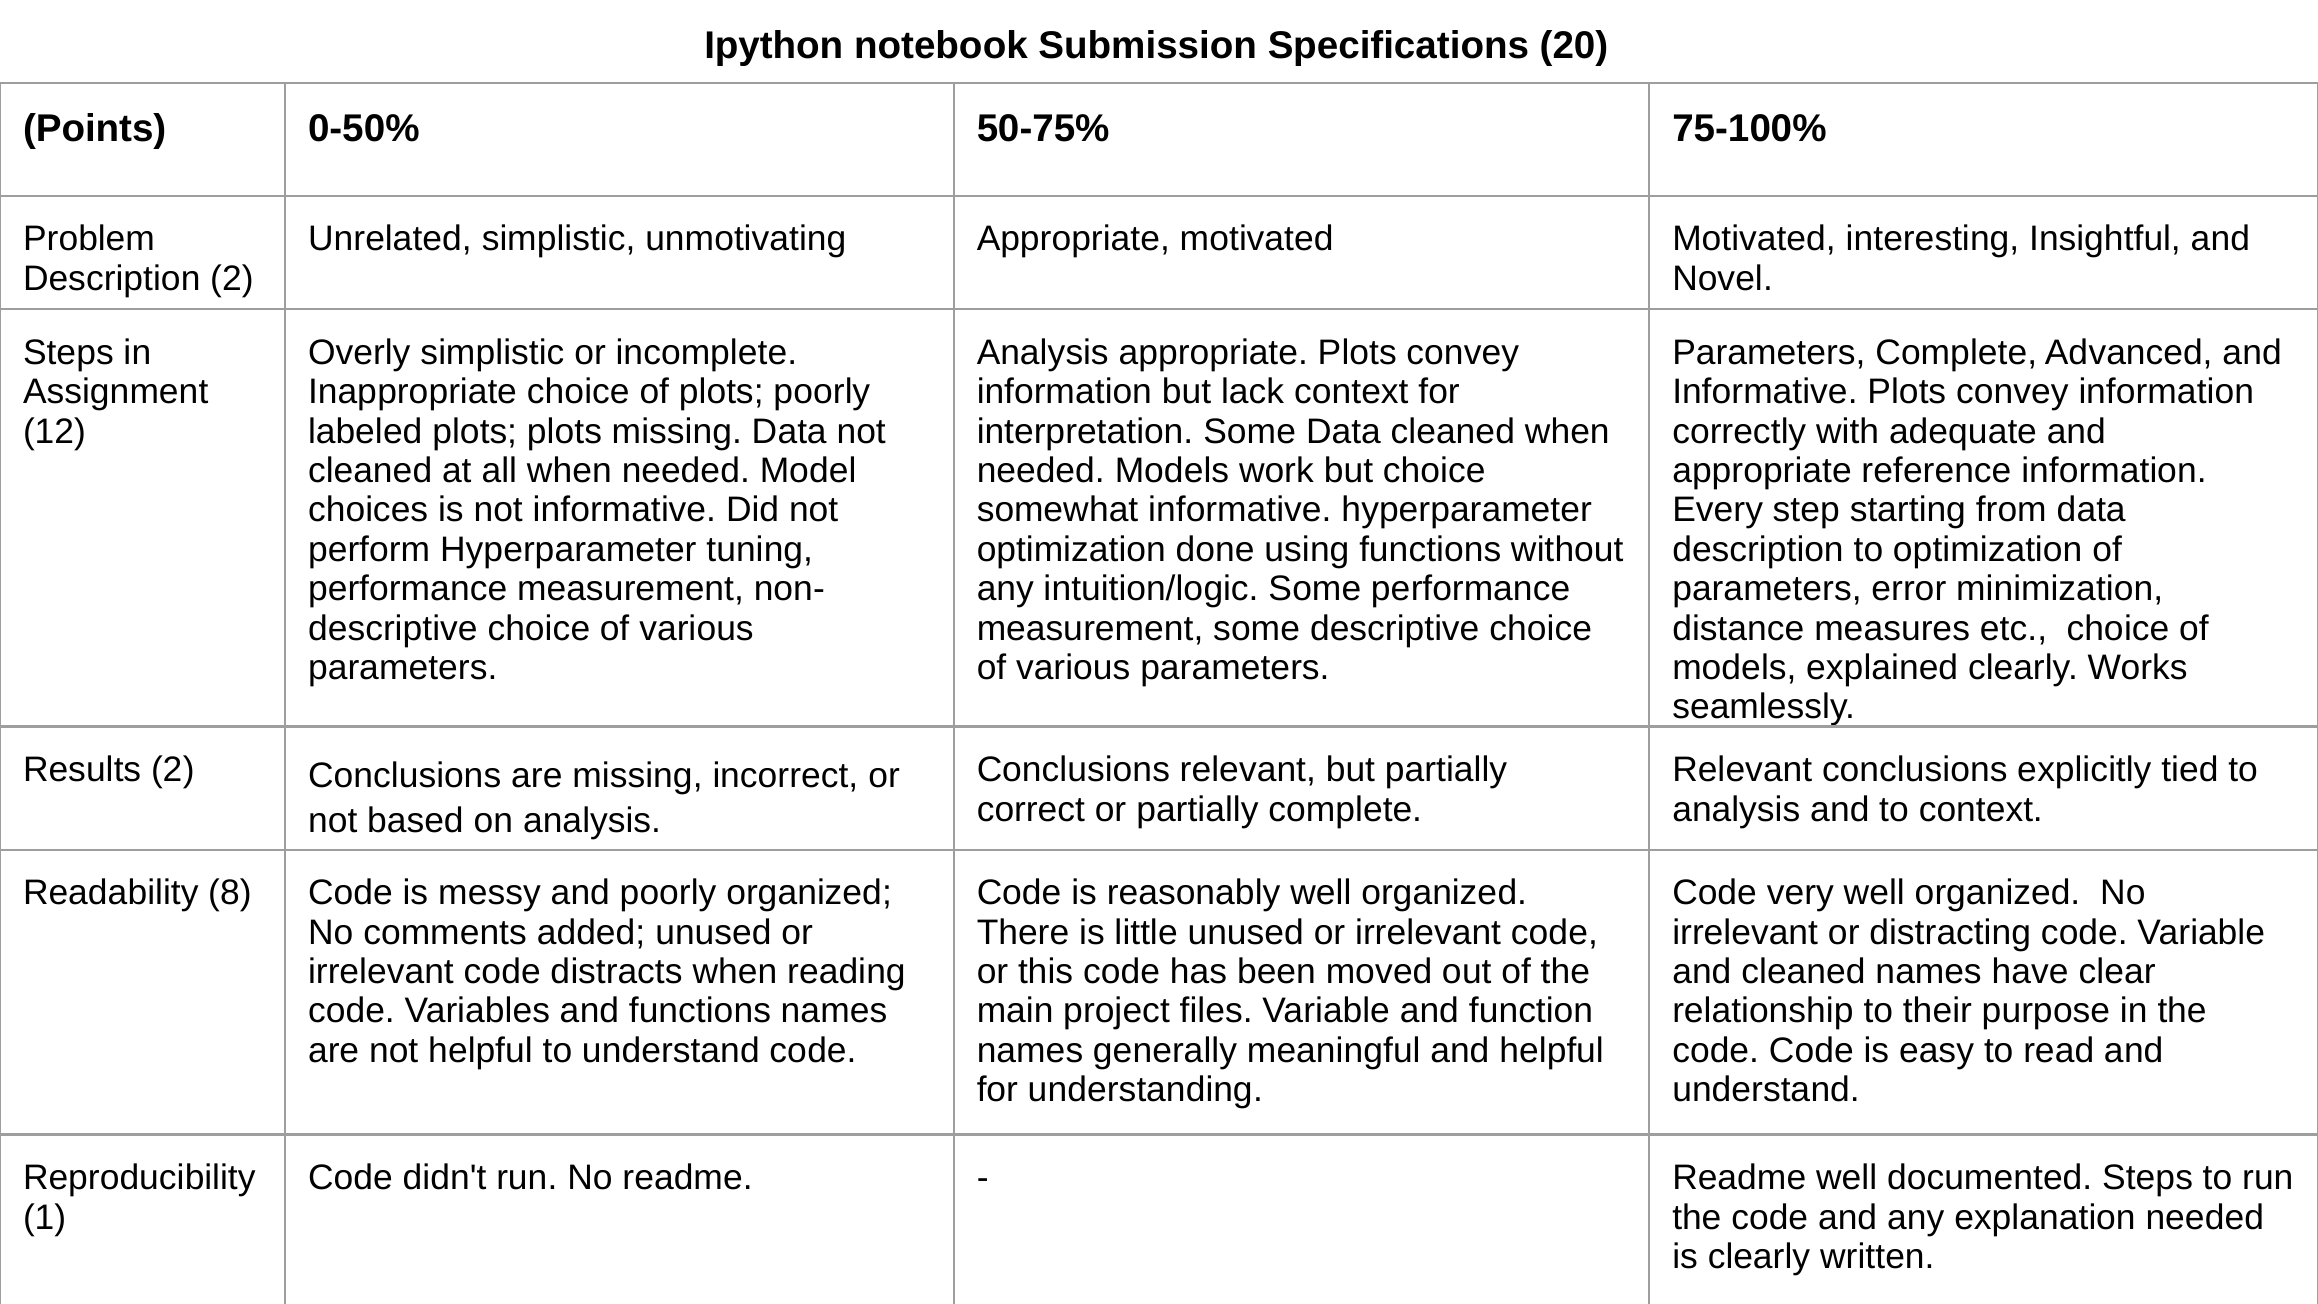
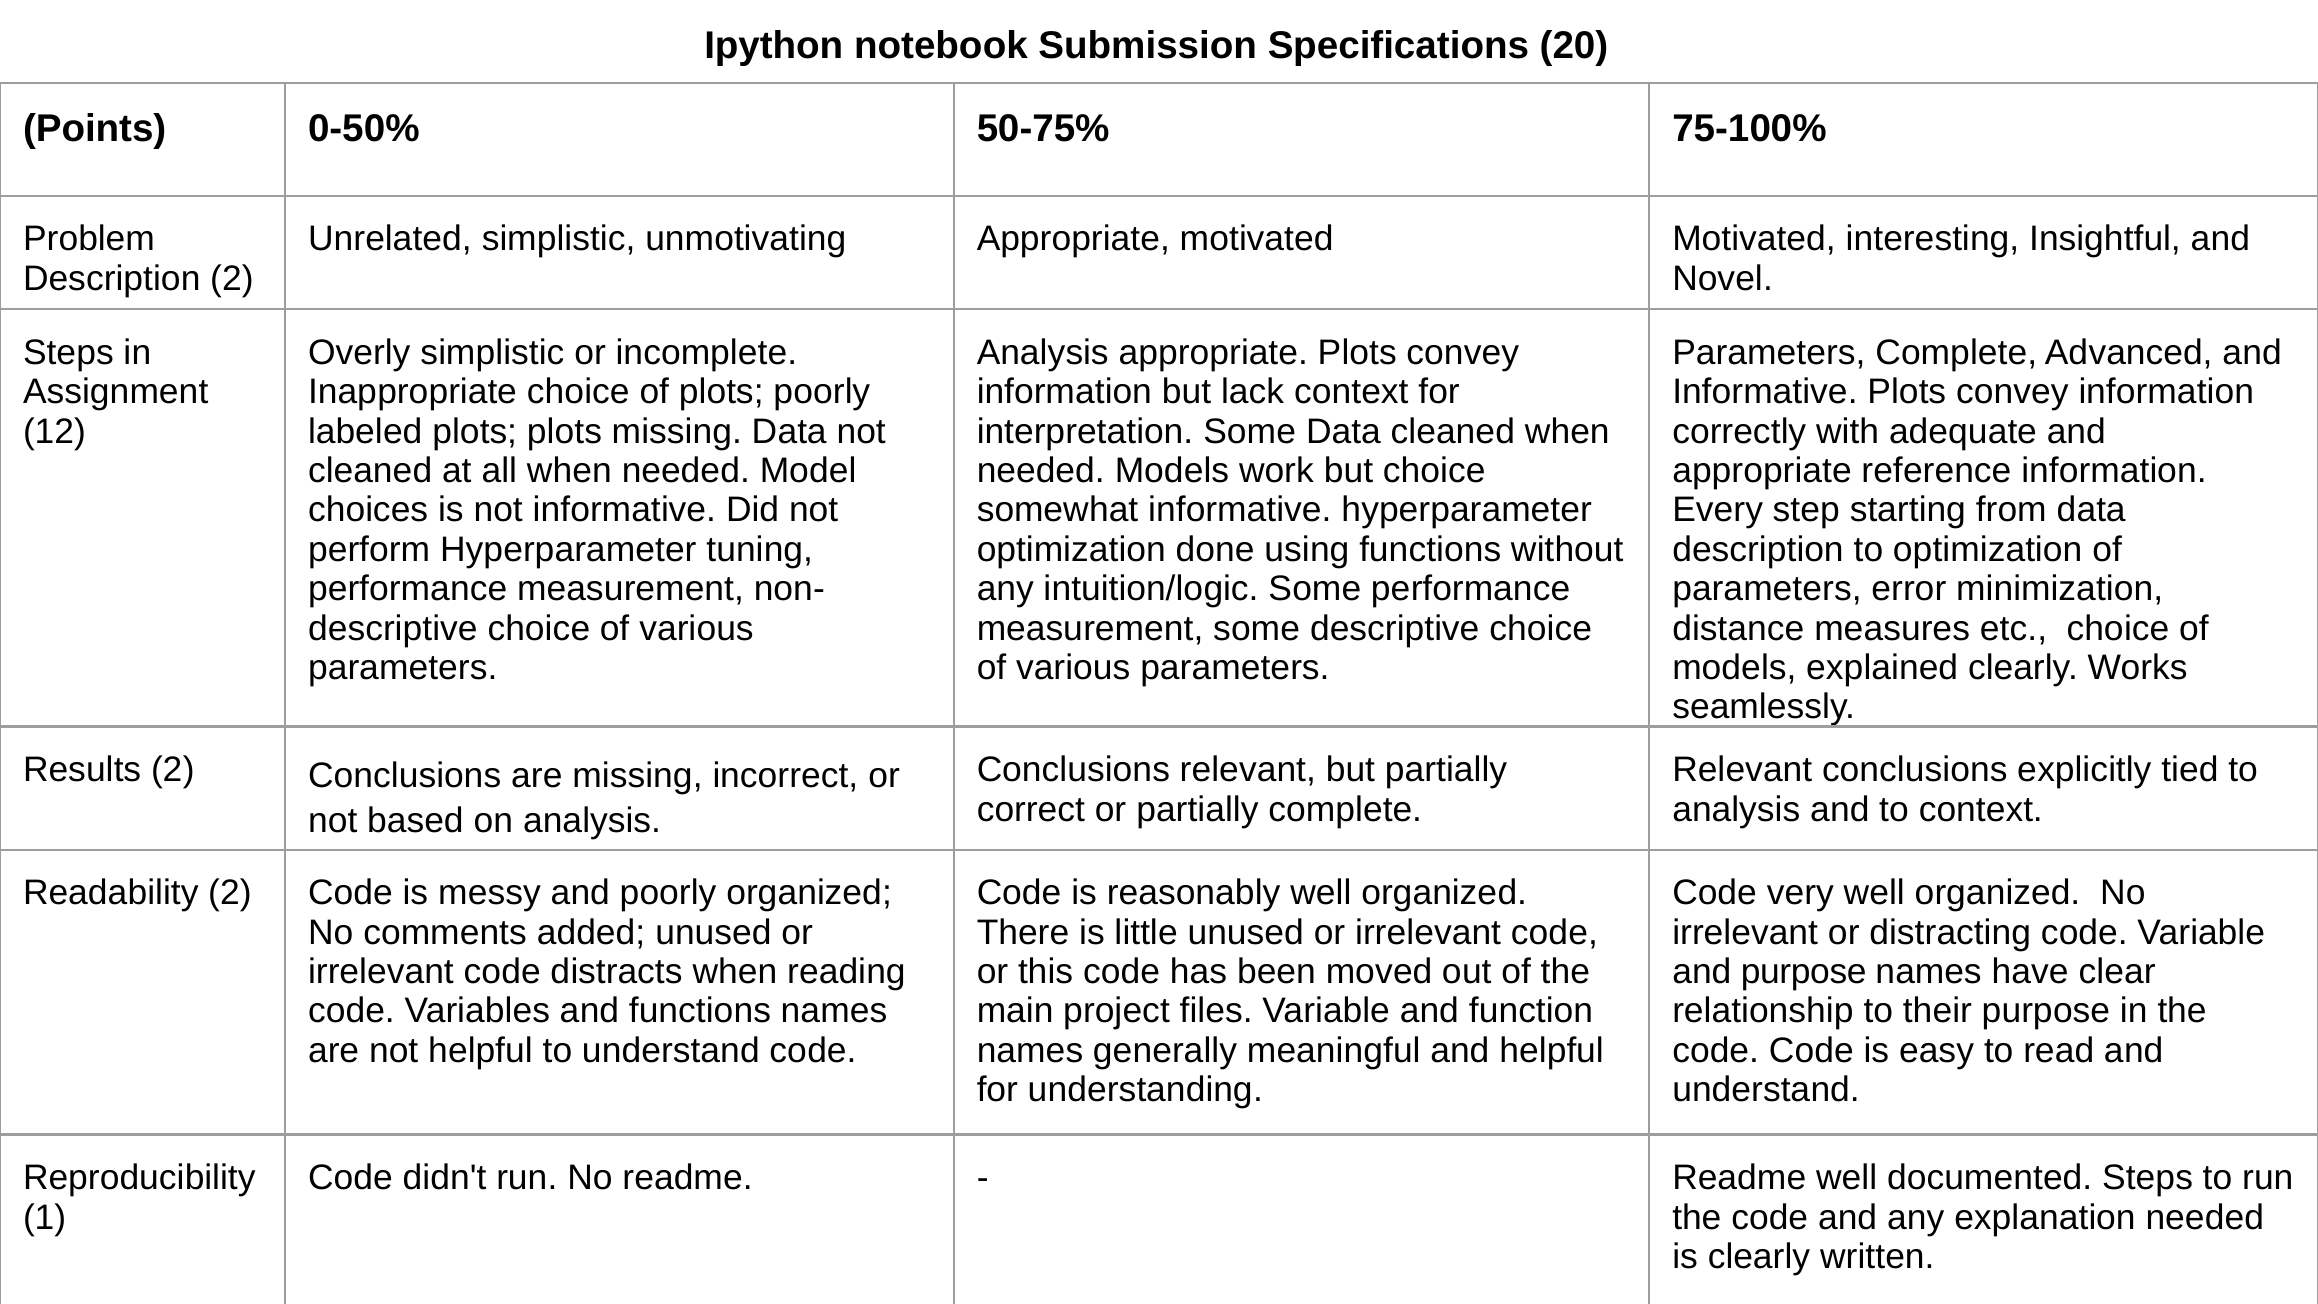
Readability 8: 8 -> 2 (230, 893)
and cleaned: cleaned -> purpose (1804, 972)
